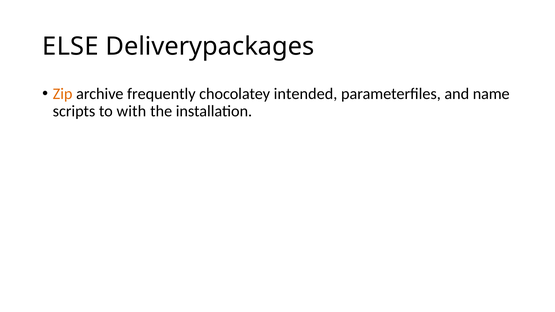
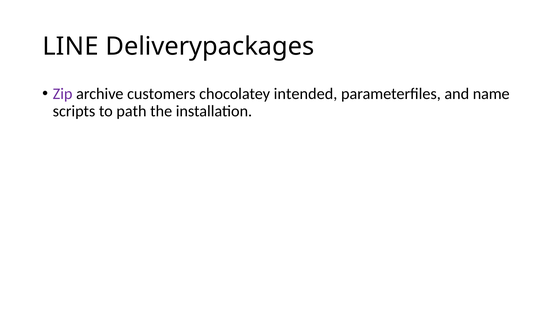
ELSE: ELSE -> LINE (70, 47)
Zip colour: orange -> purple (63, 94)
frequently: frequently -> customers (161, 94)
with: with -> path (131, 111)
